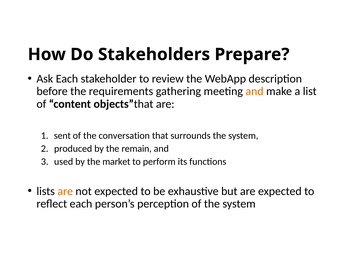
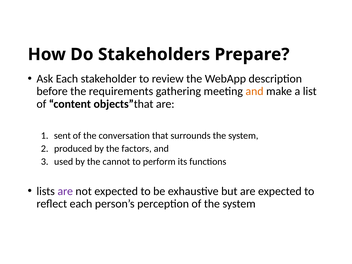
remain: remain -> factors (137, 149)
market: market -> cannot (116, 162)
are colour: orange -> purple (65, 191)
